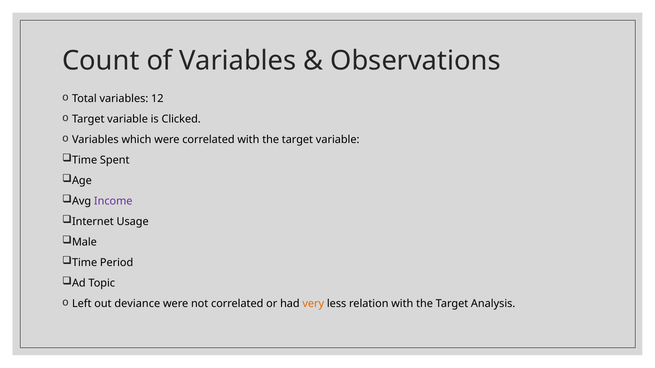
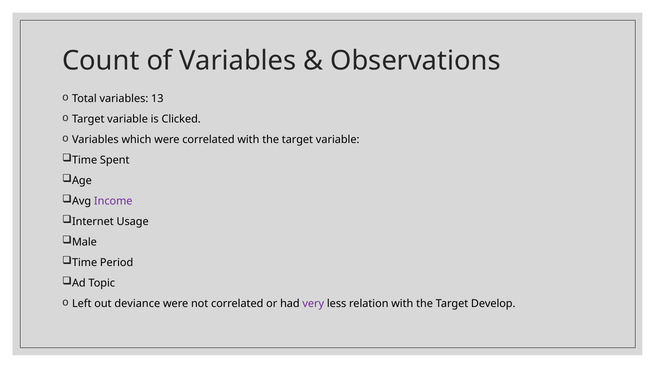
12: 12 -> 13 (157, 99)
very colour: orange -> purple (313, 304)
Analysis: Analysis -> Develop (493, 304)
